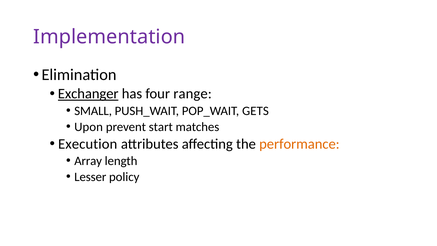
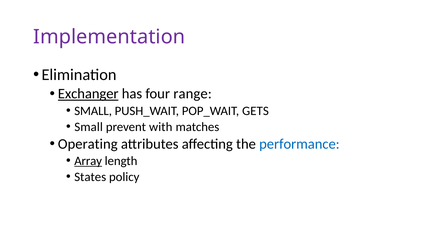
Upon: Upon -> Small (89, 127)
start: start -> with (161, 127)
Execution: Execution -> Operating (88, 144)
performance colour: orange -> blue (299, 144)
Array underline: none -> present (88, 161)
Lesser: Lesser -> States (90, 177)
